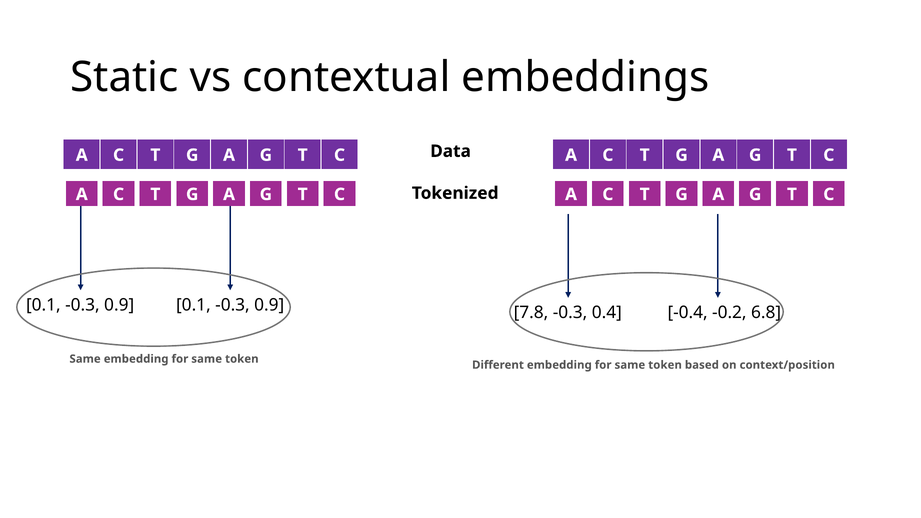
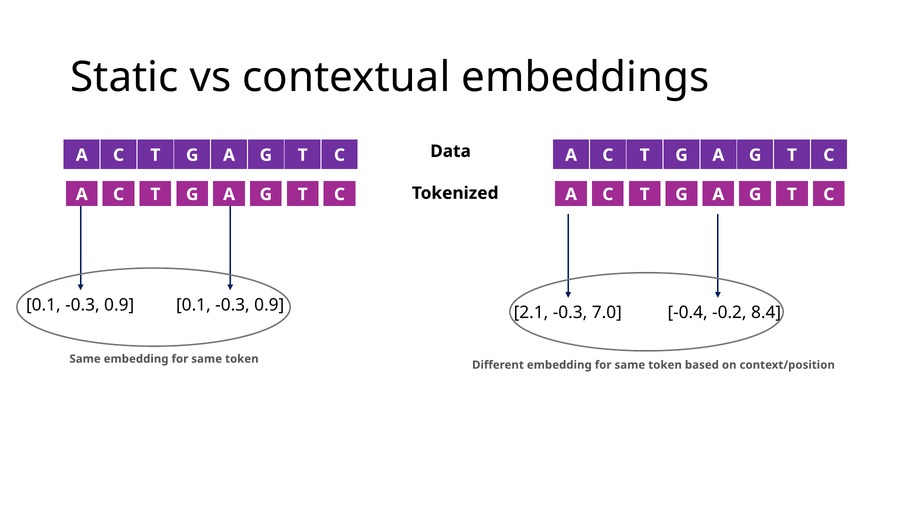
7.8: 7.8 -> 2.1 (531, 313)
0.4: 0.4 -> 7.0 (607, 313)
6.8: 6.8 -> 8.4 (766, 313)
